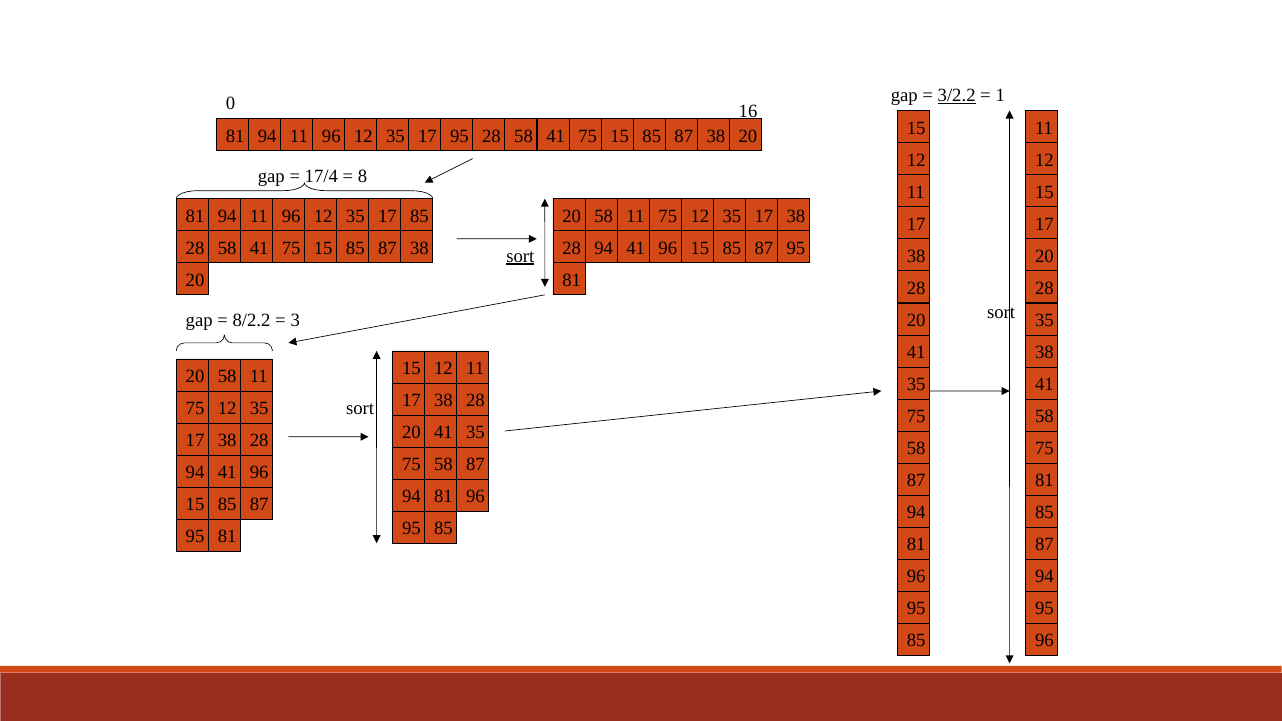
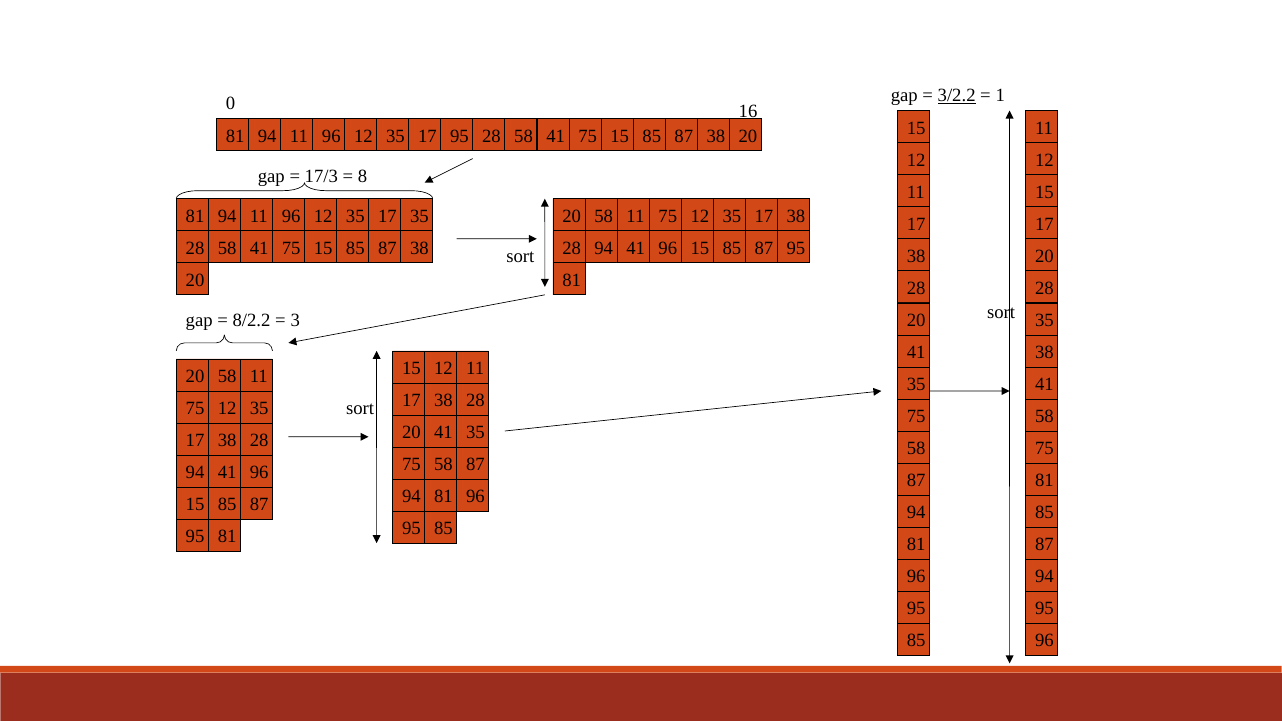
17/4: 17/4 -> 17/3 (321, 176)
81 85: 85 -> 35 (419, 216)
sort underline: present -> none (520, 256)
